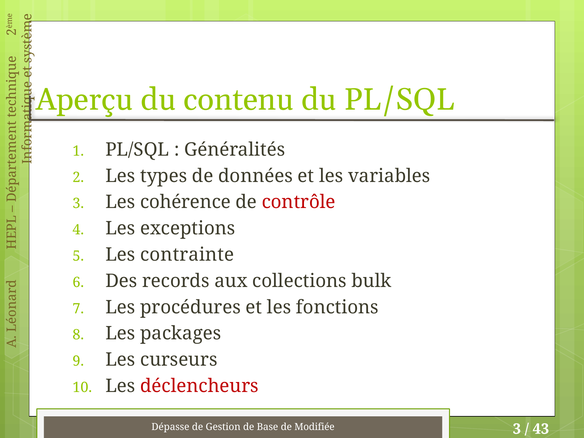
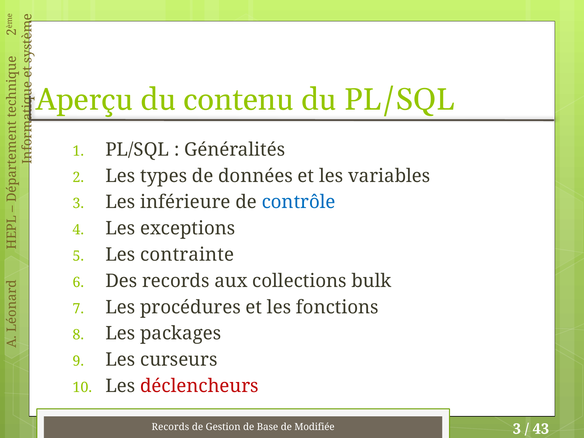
cohérence: cohérence -> inférieure (185, 202)
contrôle colour: red -> blue (299, 202)
Dépasse: Dépasse -> Records (170, 427)
